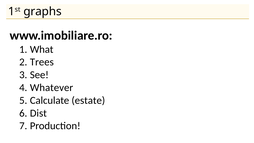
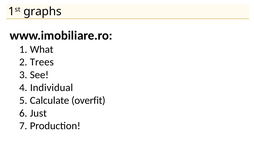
Whatever: Whatever -> Individual (52, 88)
estate: estate -> overfit (88, 100)
Dist: Dist -> Just (38, 113)
